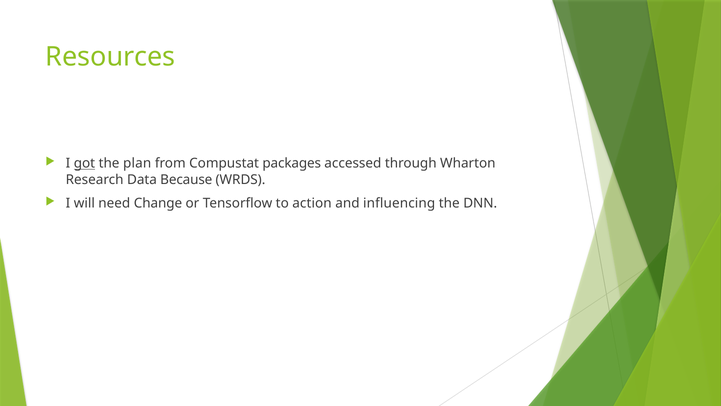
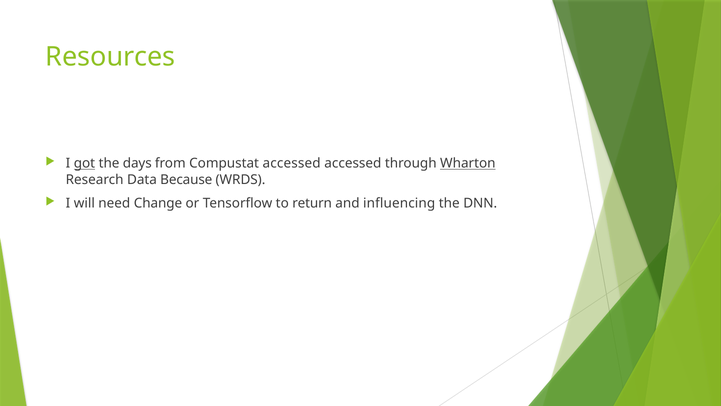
plan: plan -> days (137, 163)
Compustat packages: packages -> accessed (292, 163)
Wharton underline: none -> present (468, 163)
action: action -> return (312, 203)
